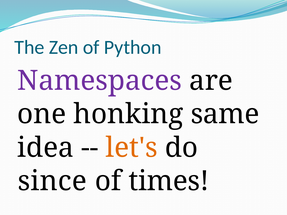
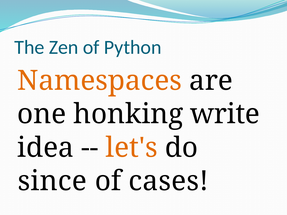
Namespaces colour: purple -> orange (100, 81)
same: same -> write (225, 114)
times: times -> cases (169, 181)
